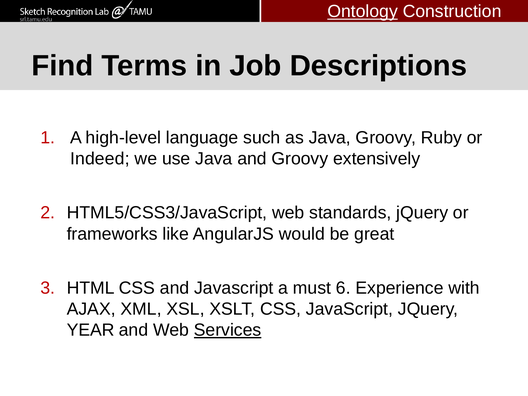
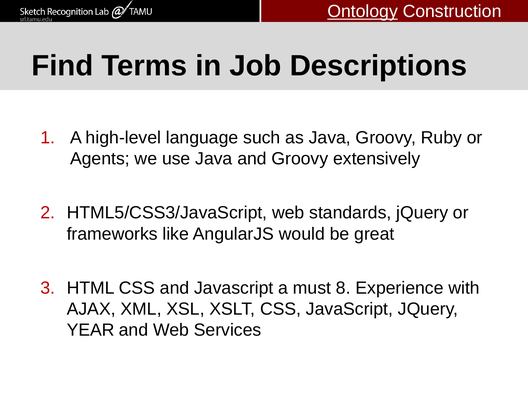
Indeed: Indeed -> Agents (100, 159)
6: 6 -> 8 (343, 288)
Services underline: present -> none (228, 330)
